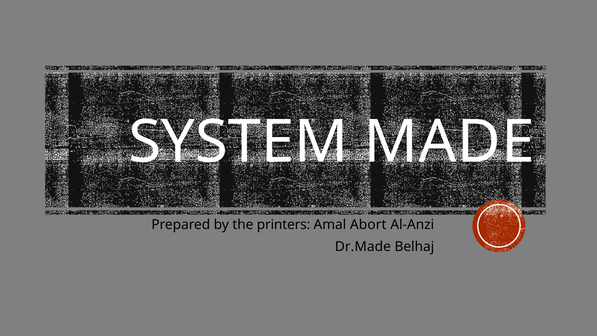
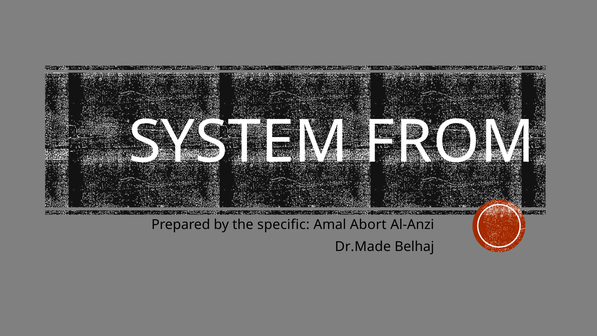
MADE: MADE -> FROM (449, 142)
printers: printers -> specific (283, 224)
